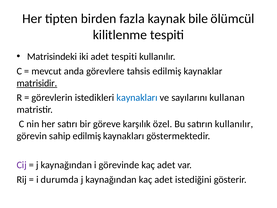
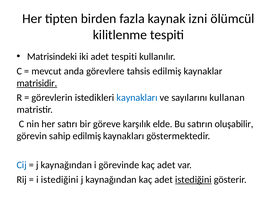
bile: bile -> izni (198, 19)
özel: özel -> elde (163, 124)
satırın kullanılır: kullanılır -> oluşabilir (234, 124)
Cij colour: purple -> blue (22, 165)
i durumda: durumda -> istediğini (60, 179)
istediğini underline: none -> present (193, 179)
